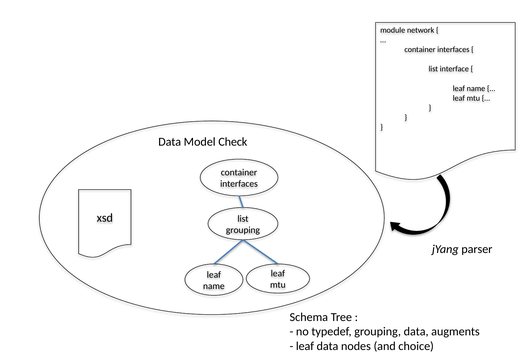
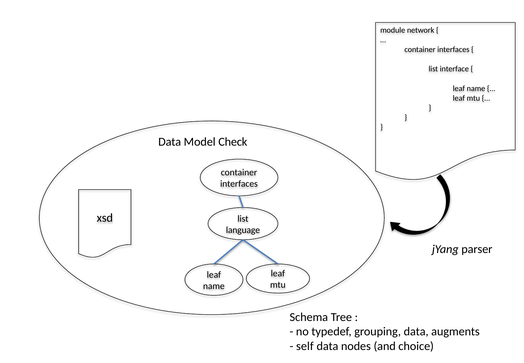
grouping: grouping -> language (243, 230)
leaf: leaf -> self (305, 346)
